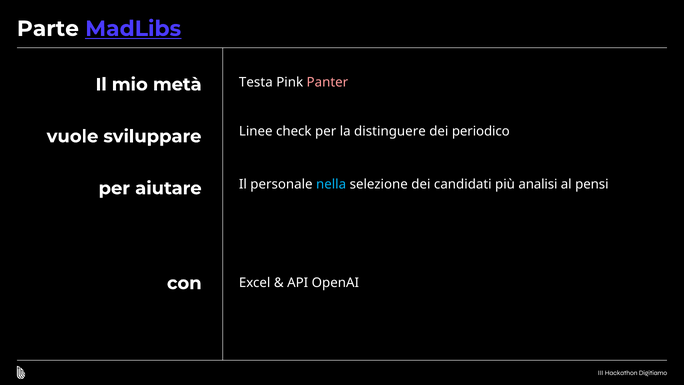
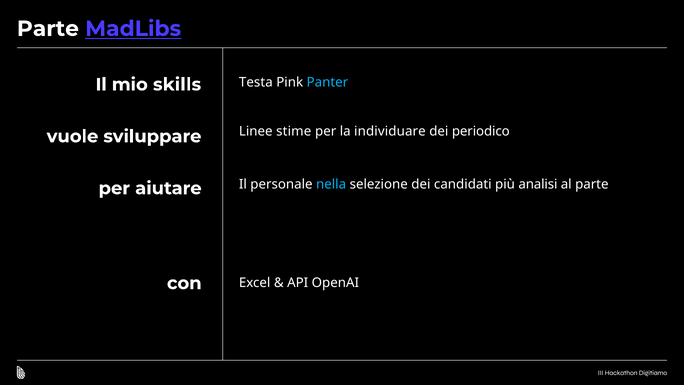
Panter colour: pink -> light blue (327, 82)
metà: metà -> skills (177, 84)
check: check -> stime (294, 131)
distinguere: distinguere -> individuare (390, 131)
al pensi: pensi -> parte (592, 184)
